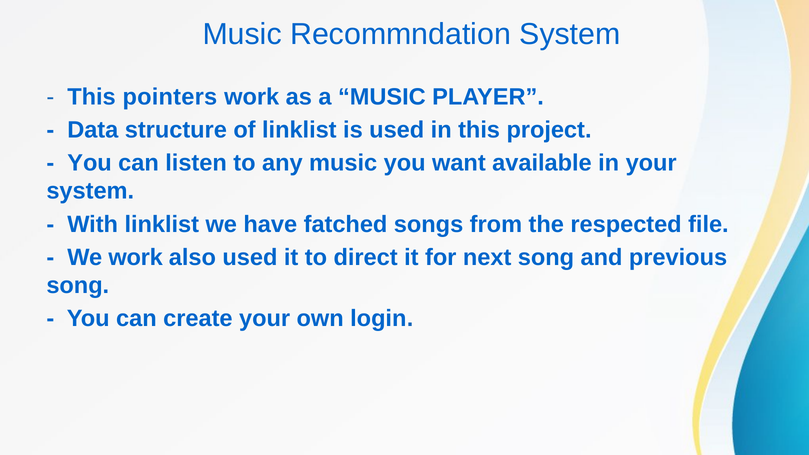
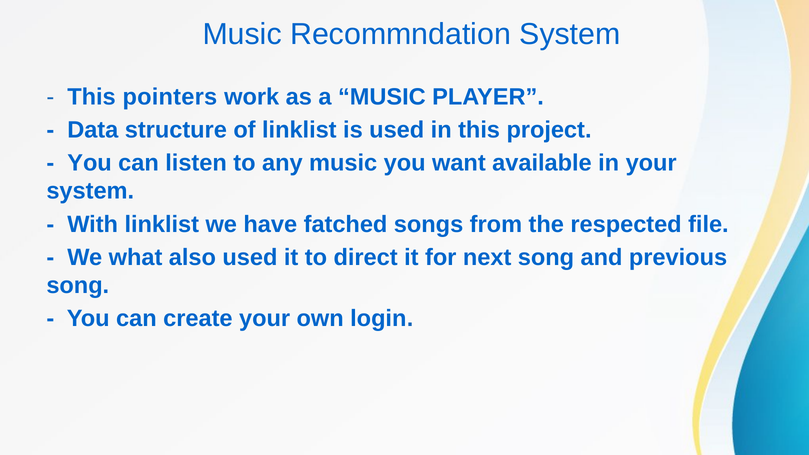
We work: work -> what (136, 257)
